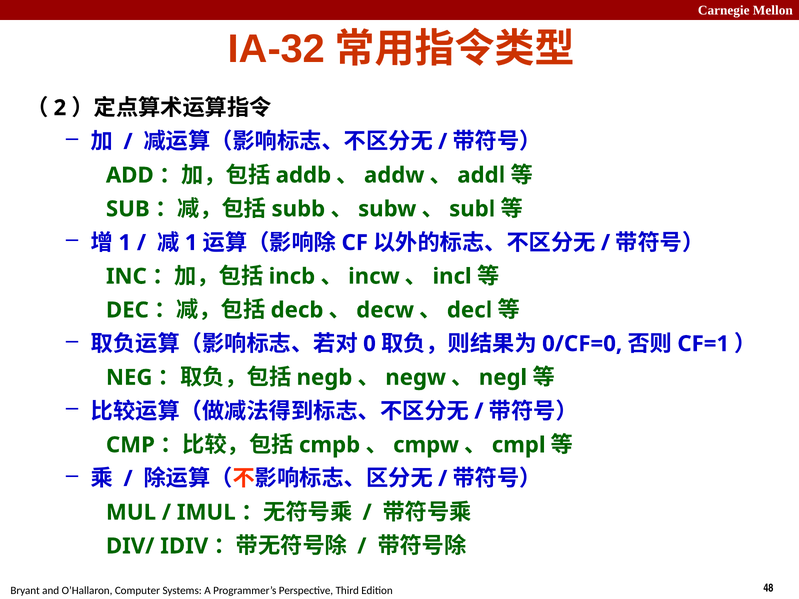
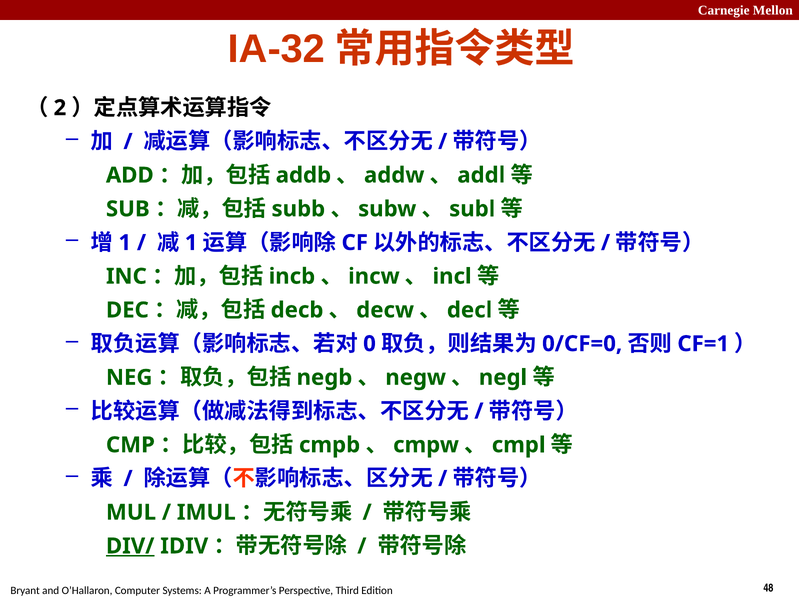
DIV/ underline: none -> present (130, 546)
